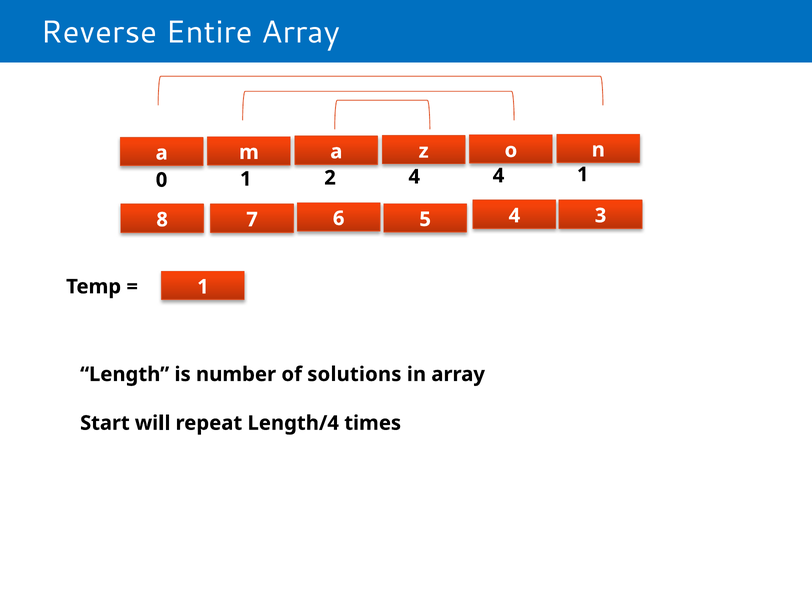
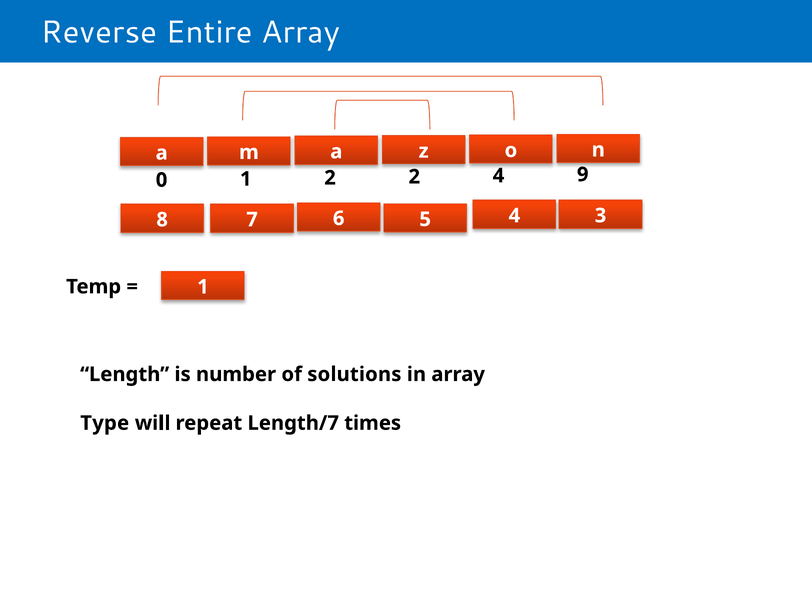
2 4: 4 -> 2 (414, 177)
4 1: 1 -> 9 (583, 174)
Start: Start -> Type (105, 423)
Length/4: Length/4 -> Length/7 (293, 423)
